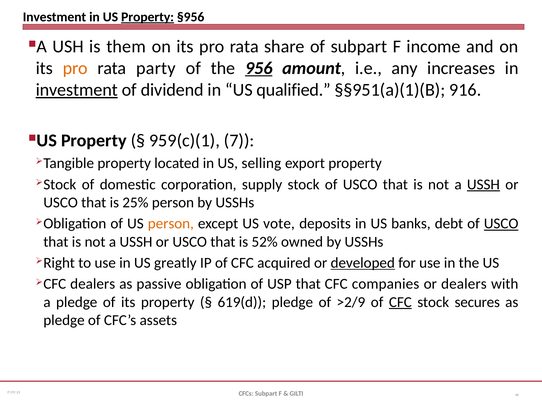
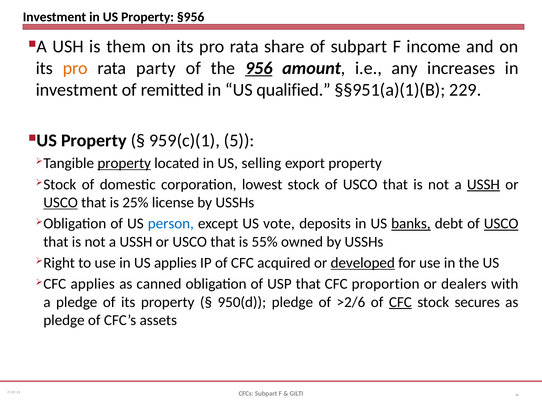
Property underline: present -> none (148, 17)
investment underline: present -> none (77, 90)
dividend: dividend -> remitted (172, 90)
916: 916 -> 229 (465, 90)
7: 7 -> 5 (239, 140)
property underline: none -> present (124, 163)
supply: supply -> lowest (262, 184)
USCO underline: none -> present (61, 202)
25% person: person -> license (173, 202)
person colour: orange -> blue (171, 223)
banks underline: none -> present (411, 223)
52%: 52% -> 55% (265, 241)
US greatly: greatly -> applies (175, 263)
dealers: dealers -> applies (93, 284)
passive: passive -> canned (159, 284)
companies: companies -> proportion (386, 284)
619(d: 619(d -> 950(d (242, 302)
>2/9: >2/9 -> >2/6 (351, 302)
